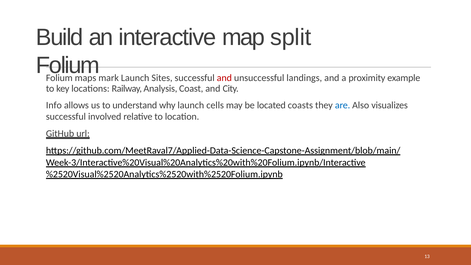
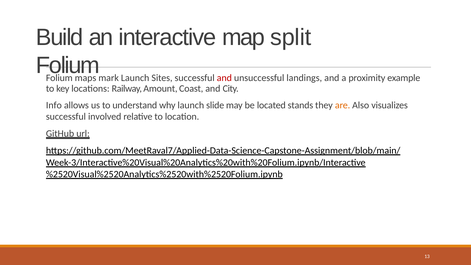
Analysis: Analysis -> Amount (160, 89)
cells: cells -> slide (215, 105)
coasts: coasts -> stands (300, 105)
are colour: blue -> orange (343, 105)
